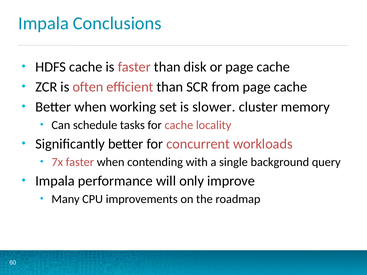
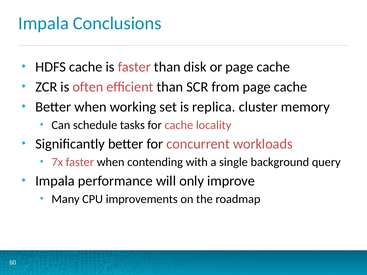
slower: slower -> replica (214, 107)
